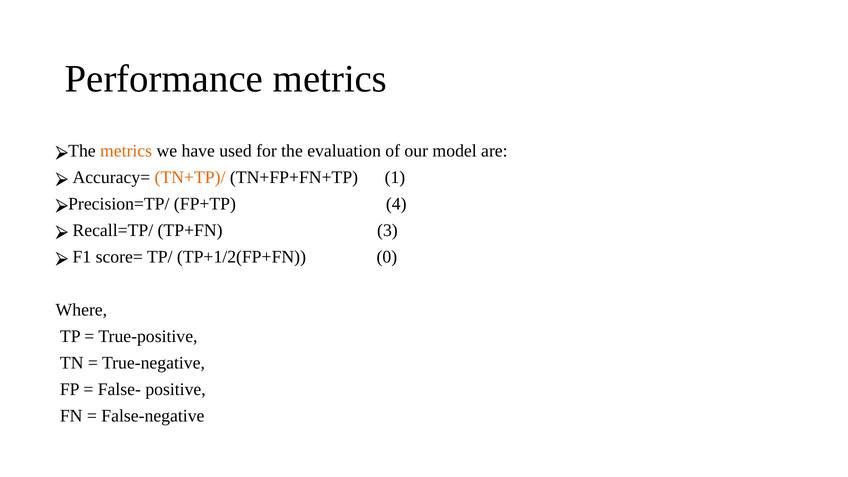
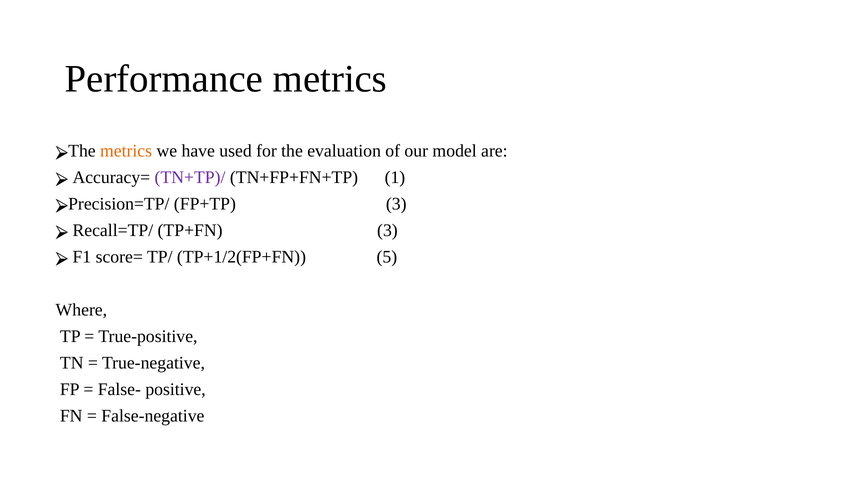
TN+TP)/ colour: orange -> purple (190, 178)
FP+TP 4: 4 -> 3 (396, 204)
0: 0 -> 5 (387, 257)
